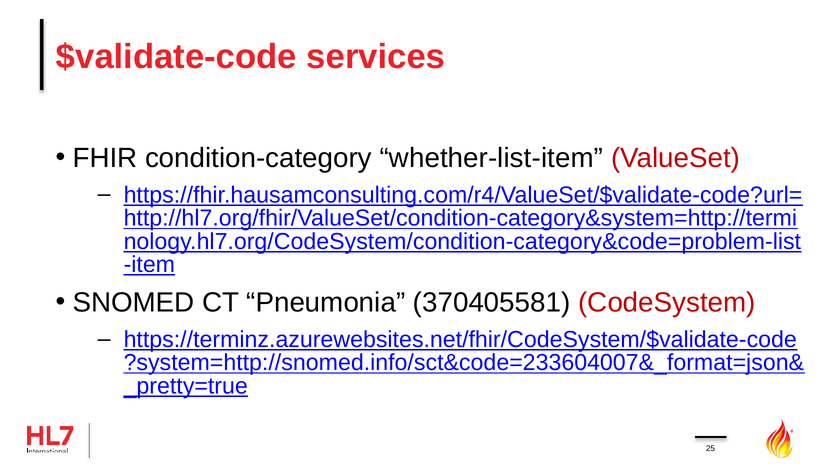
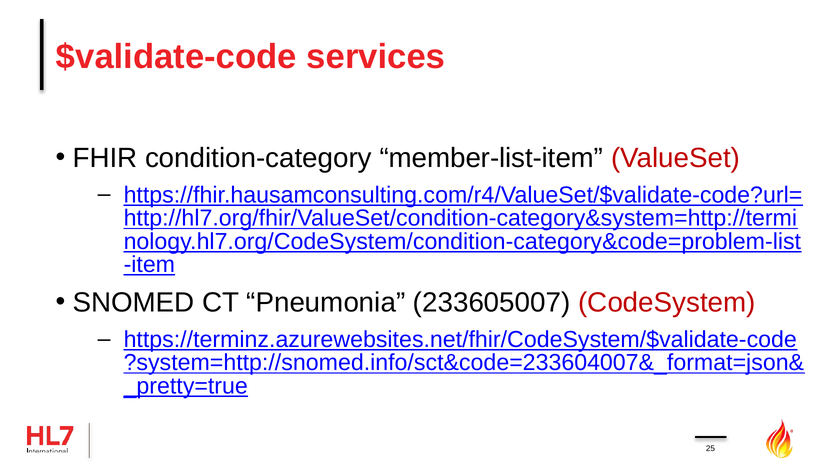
whether-list-item: whether-list-item -> member-list-item (491, 158)
370405581: 370405581 -> 233605007 (492, 302)
